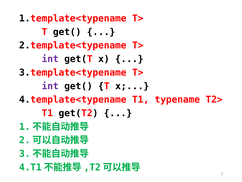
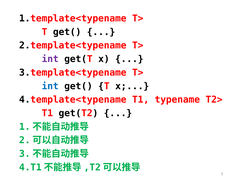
int colour: purple -> blue (50, 86)
